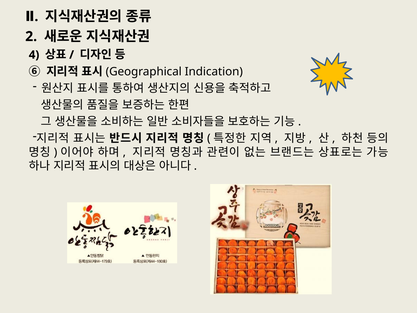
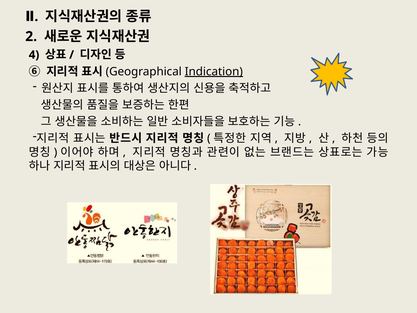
Indication underline: none -> present (214, 71)
